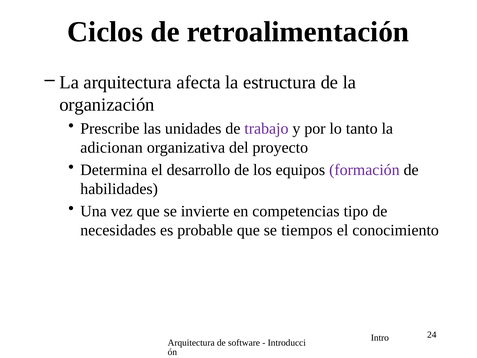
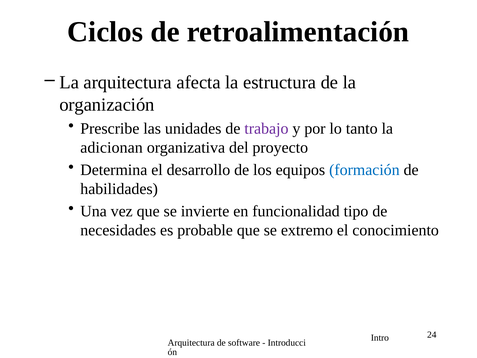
formación colour: purple -> blue (364, 170)
competencias: competencias -> funcionalidad (296, 211)
tiempos: tiempos -> extremo (307, 230)
